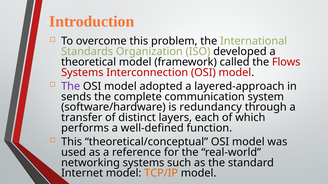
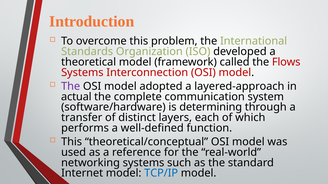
sends: sends -> actual (76, 97)
redundancy: redundancy -> determining (211, 107)
TCP/IP colour: orange -> blue (161, 174)
